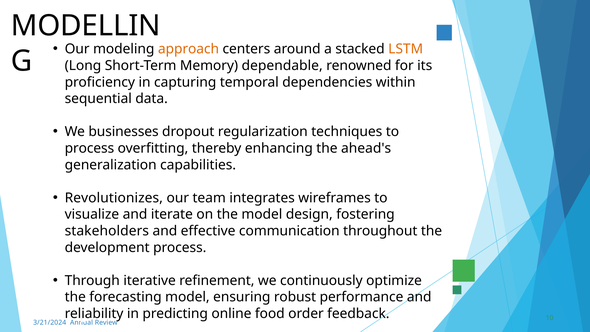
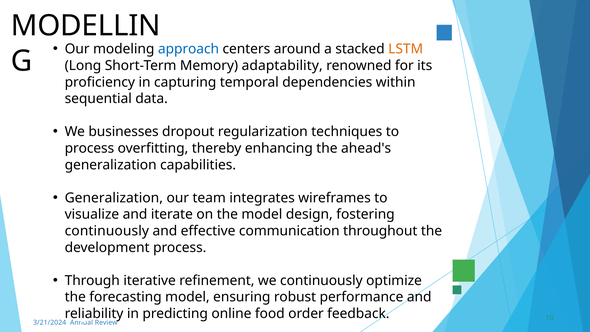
approach colour: orange -> blue (188, 49)
dependable: dependable -> adaptability (282, 66)
Revolutionizes: Revolutionizes -> Generalization (114, 198)
stakeholders: stakeholders -> continuously (107, 231)
